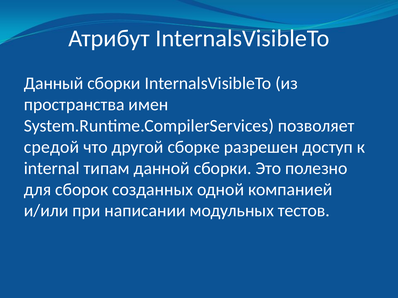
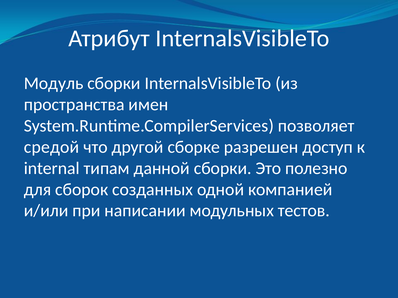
Данный: Данный -> Модуль (54, 84)
